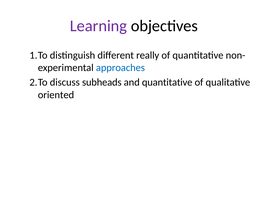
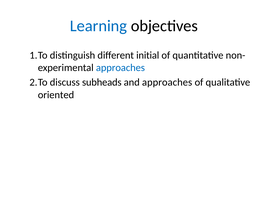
Learning colour: purple -> blue (98, 26)
really: really -> initial (148, 55)
and quantitative: quantitative -> approaches (167, 82)
